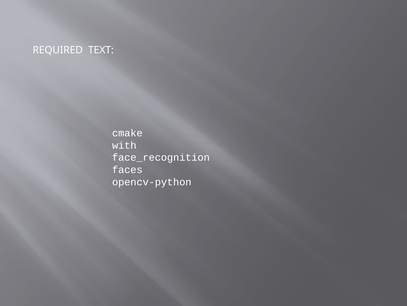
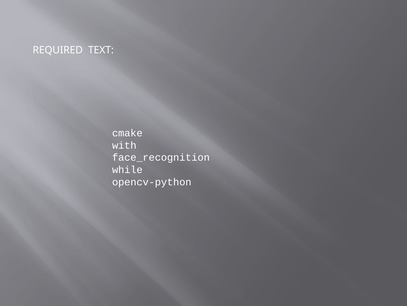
faces: faces -> while (127, 169)
